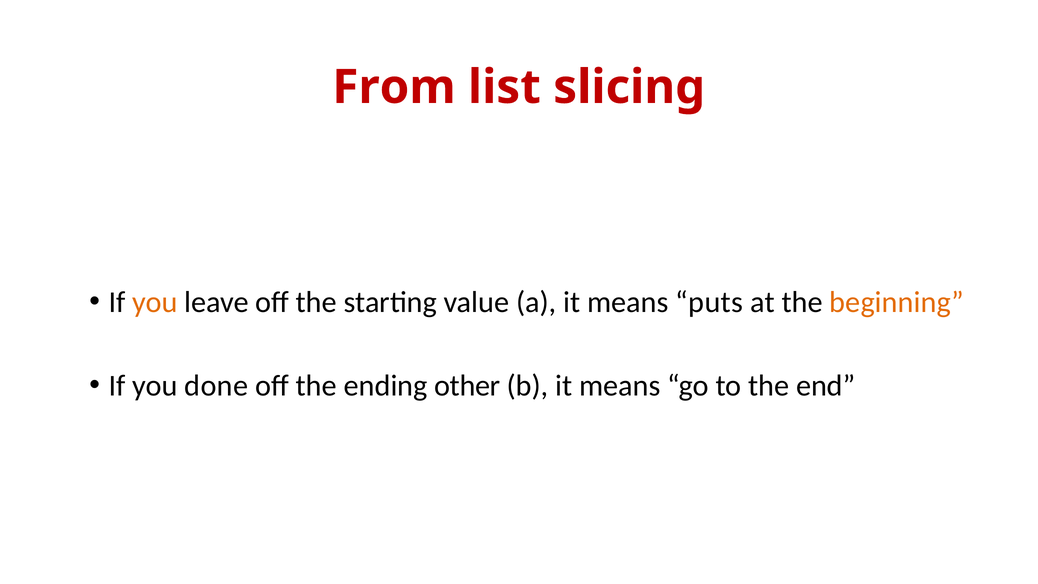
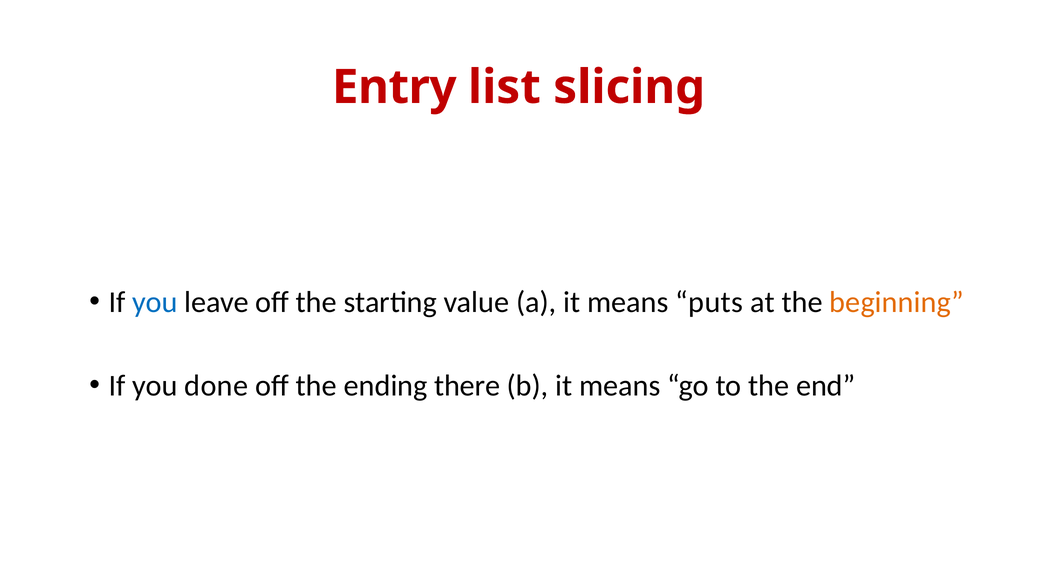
From: From -> Entry (394, 87)
you colour: orange -> blue (155, 302)
other: other -> there (467, 386)
